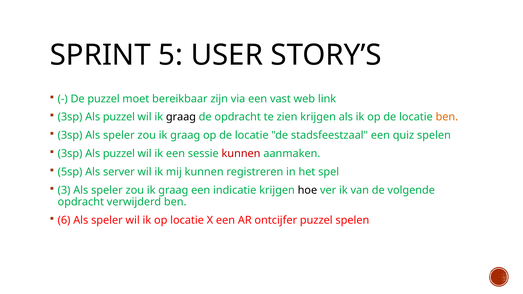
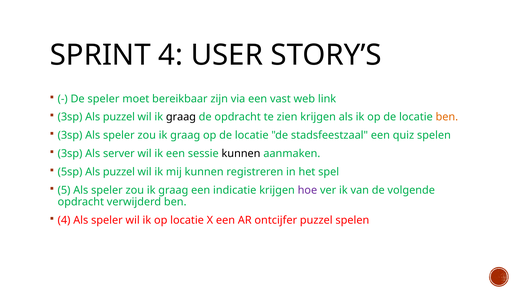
SPRINT 5: 5 -> 4 (171, 55)
De puzzel: puzzel -> speler (103, 99)
puzzel: puzzel -> server (119, 154)
kunnen colour: red -> black (241, 154)
5sp Als server: server -> puzzel (119, 172)
3: 3 -> 5 (64, 190)
hoe colour: black -> purple (307, 190)
6: 6 -> 4 (64, 220)
